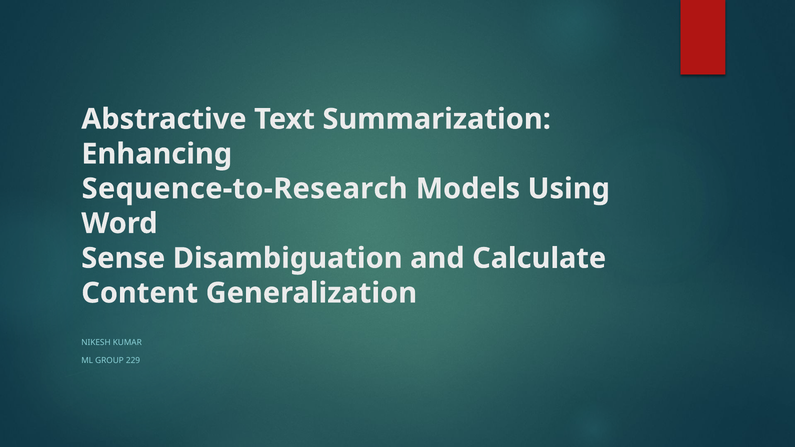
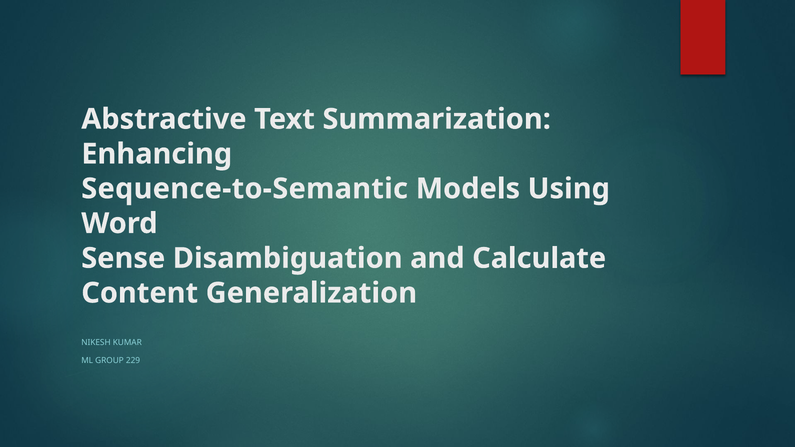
Sequence-to-Research: Sequence-to-Research -> Sequence-to-Semantic (245, 189)
